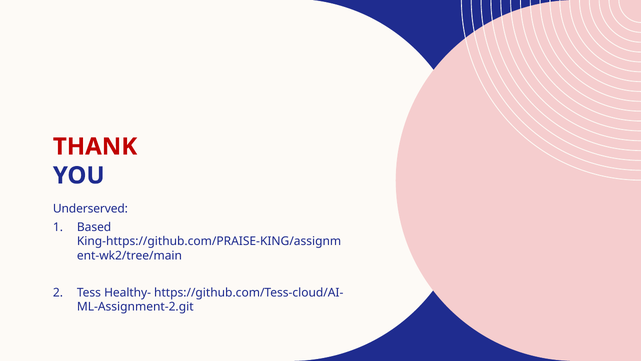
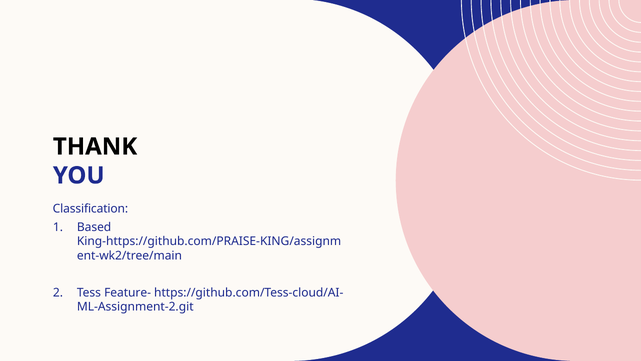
THANK colour: red -> black (95, 146)
Underserved: Underserved -> Classification (90, 209)
Healthy-: Healthy- -> Feature- (128, 292)
